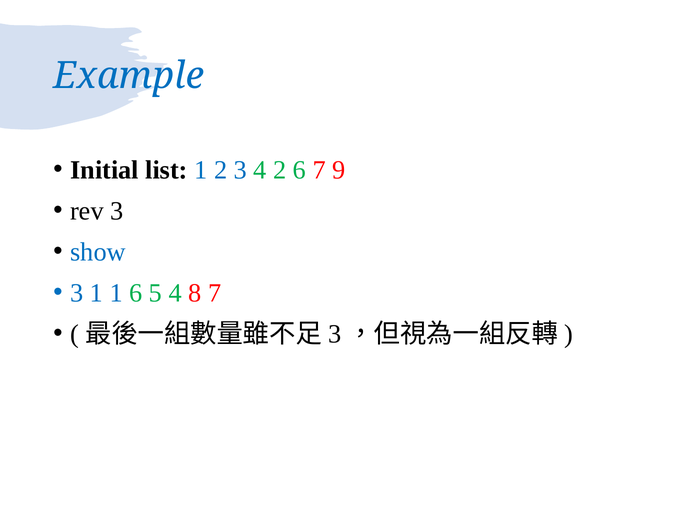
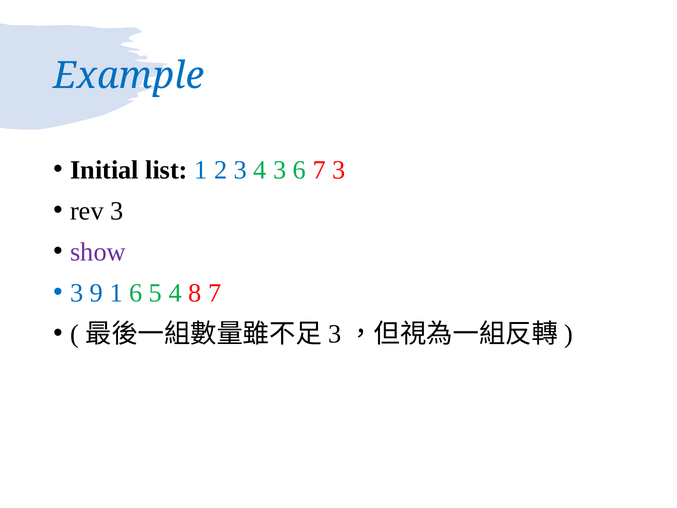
4 2: 2 -> 3 (280, 170)
7 9: 9 -> 3 (339, 170)
show colour: blue -> purple (98, 252)
3 1: 1 -> 9 (96, 293)
